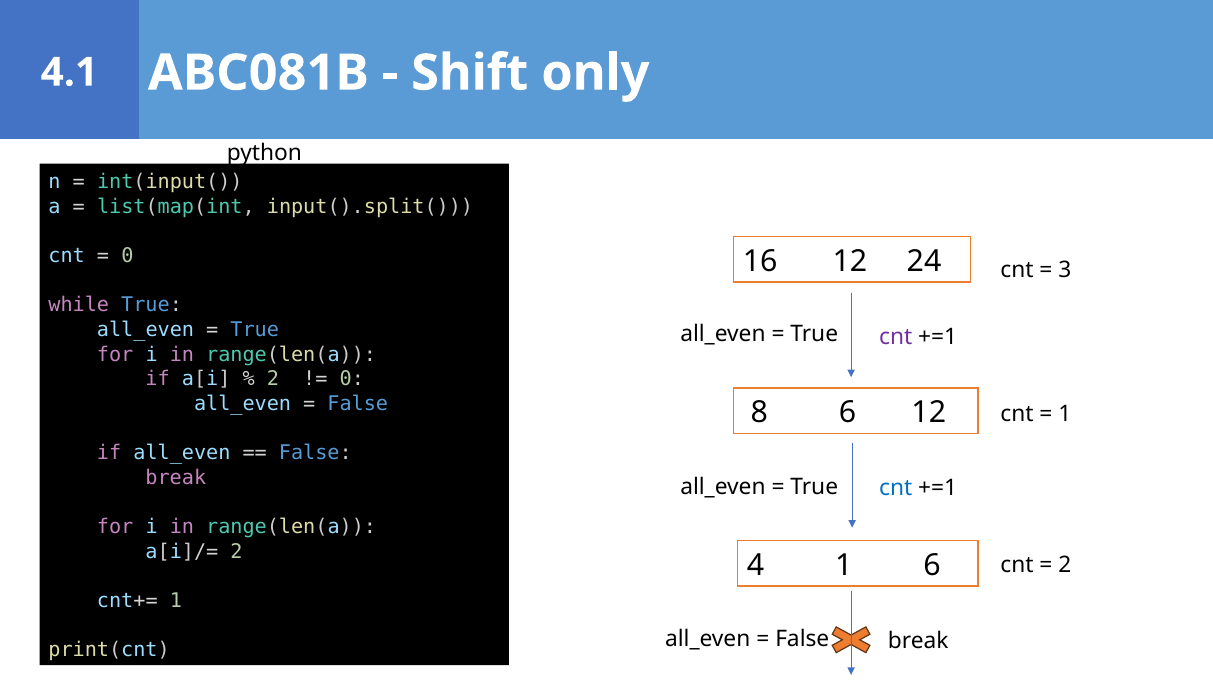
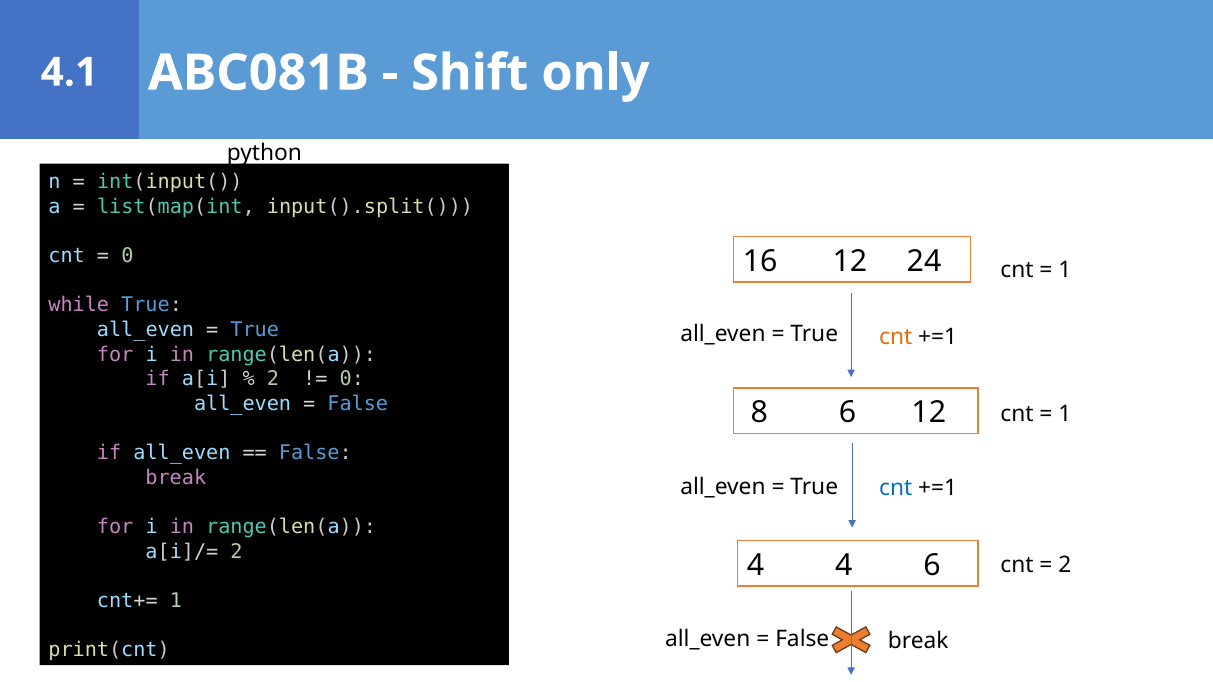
3: 3 -> 1 (1065, 270)
cnt colour: purple -> orange (896, 337)
4 1: 1 -> 4 (844, 566)
